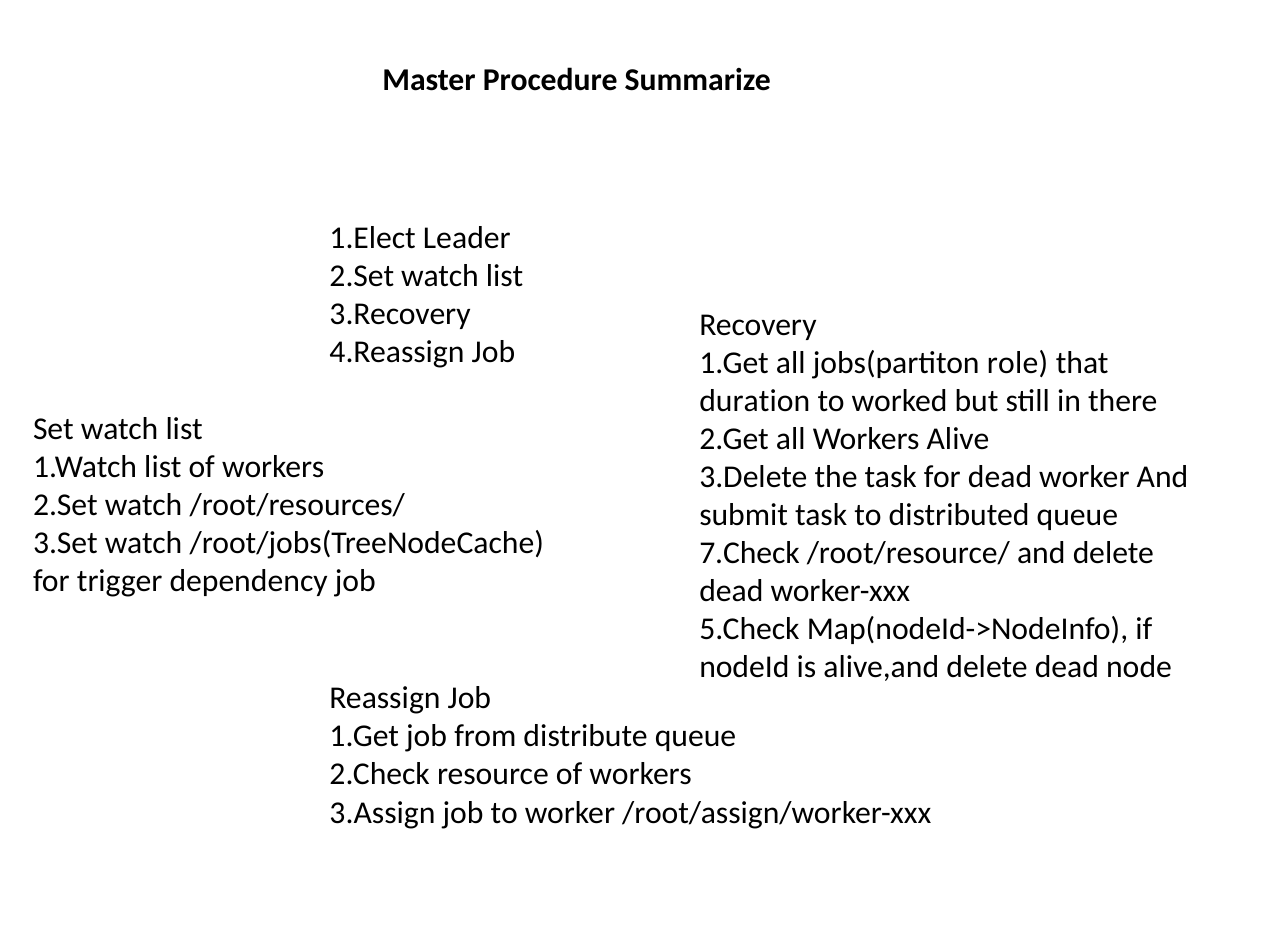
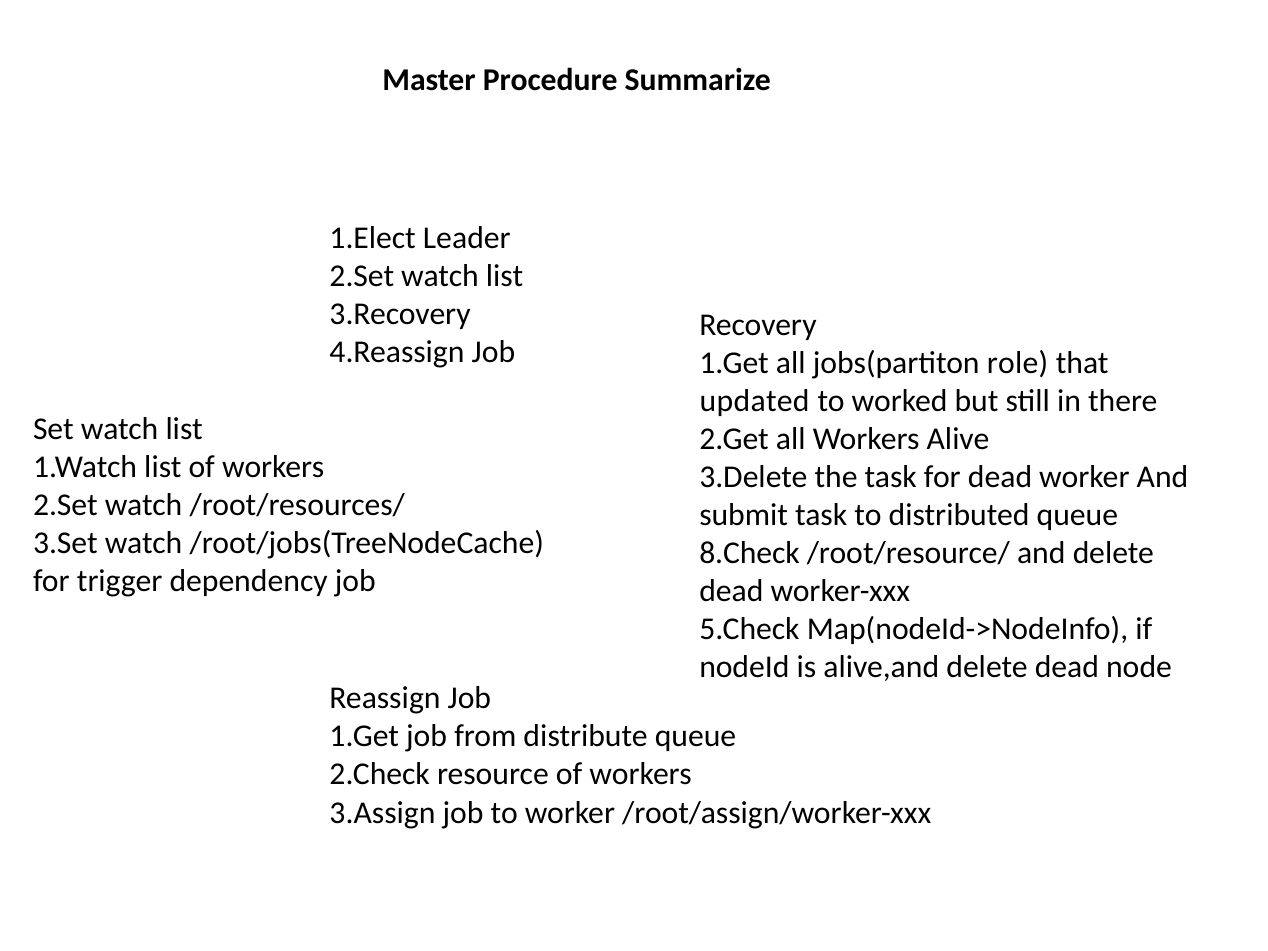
duration: duration -> updated (755, 401)
7.Check: 7.Check -> 8.Check (750, 553)
